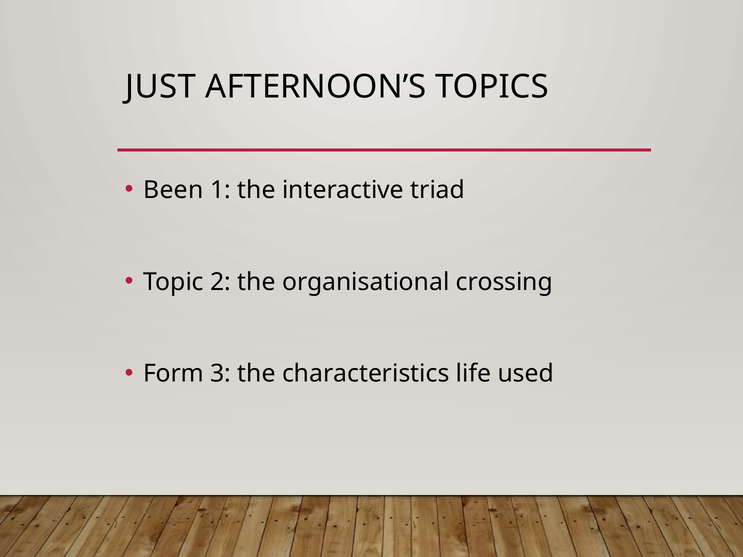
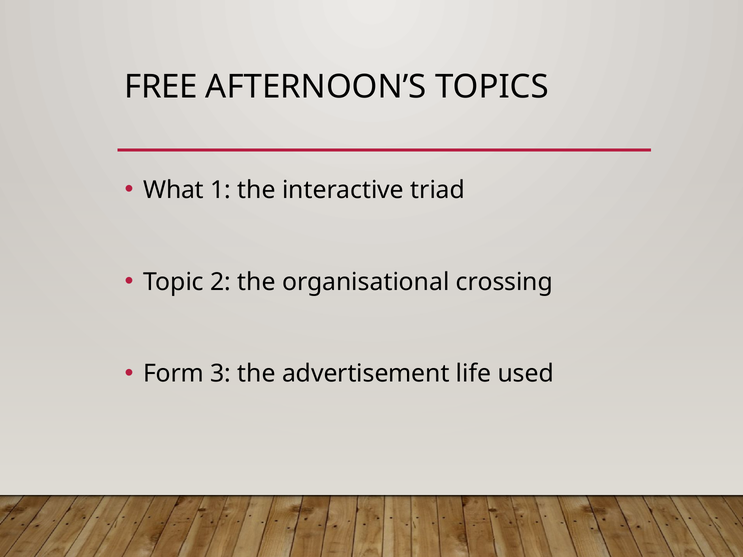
JUST: JUST -> FREE (161, 87)
Been: Been -> What (174, 190)
characteristics: characteristics -> advertisement (366, 374)
